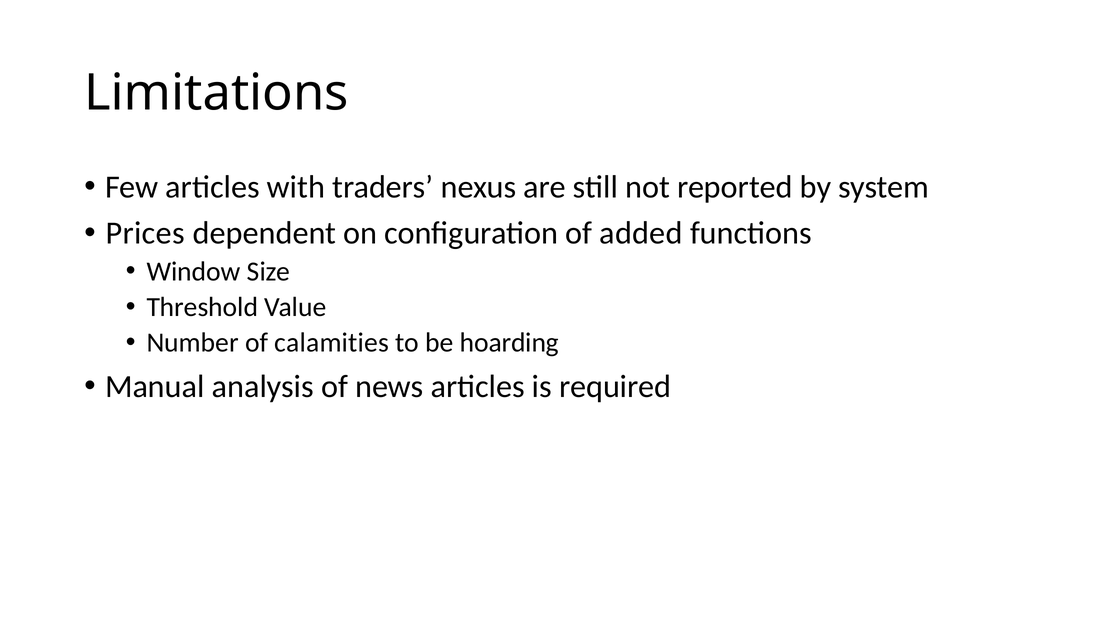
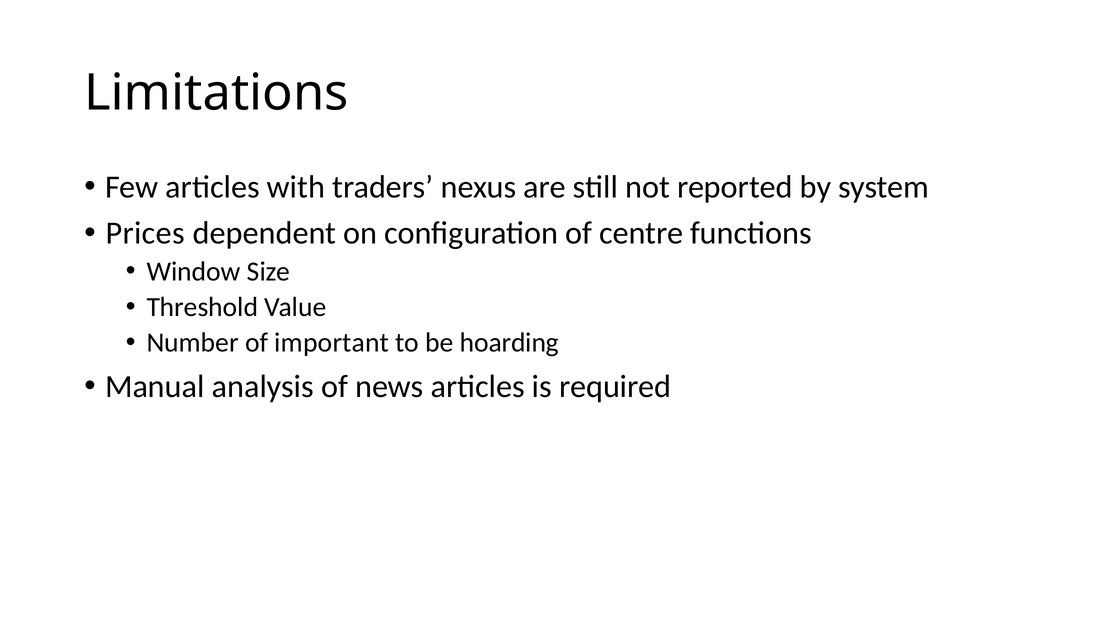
added: added -> centre (641, 233)
calamities: calamities -> important (332, 343)
